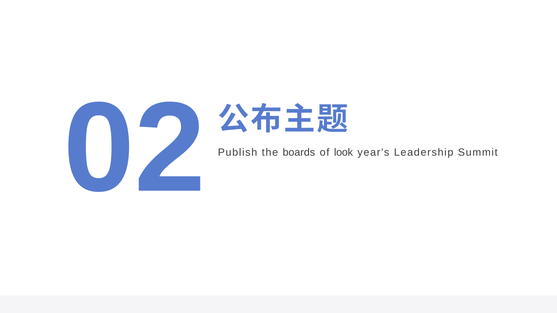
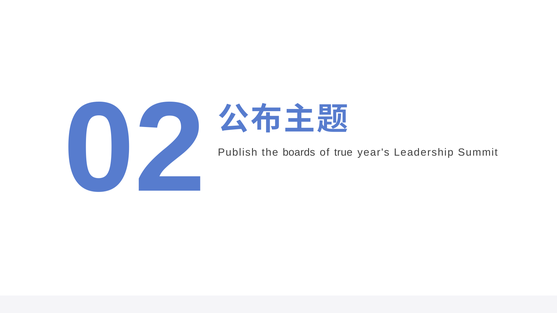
look: look -> true (343, 152)
